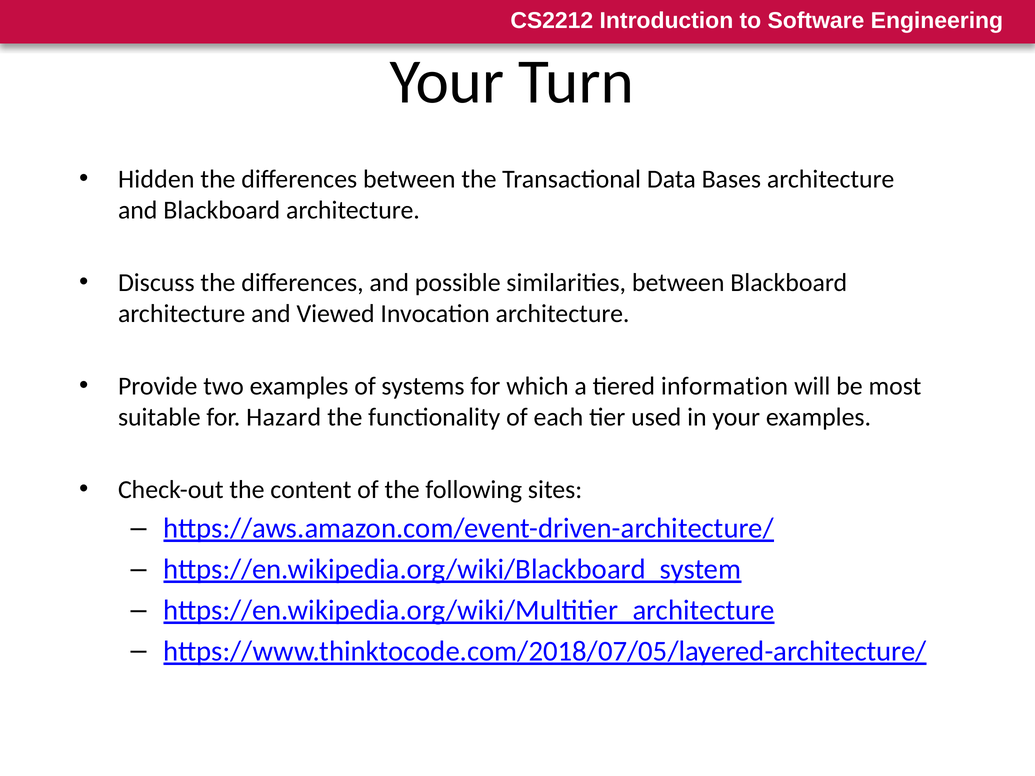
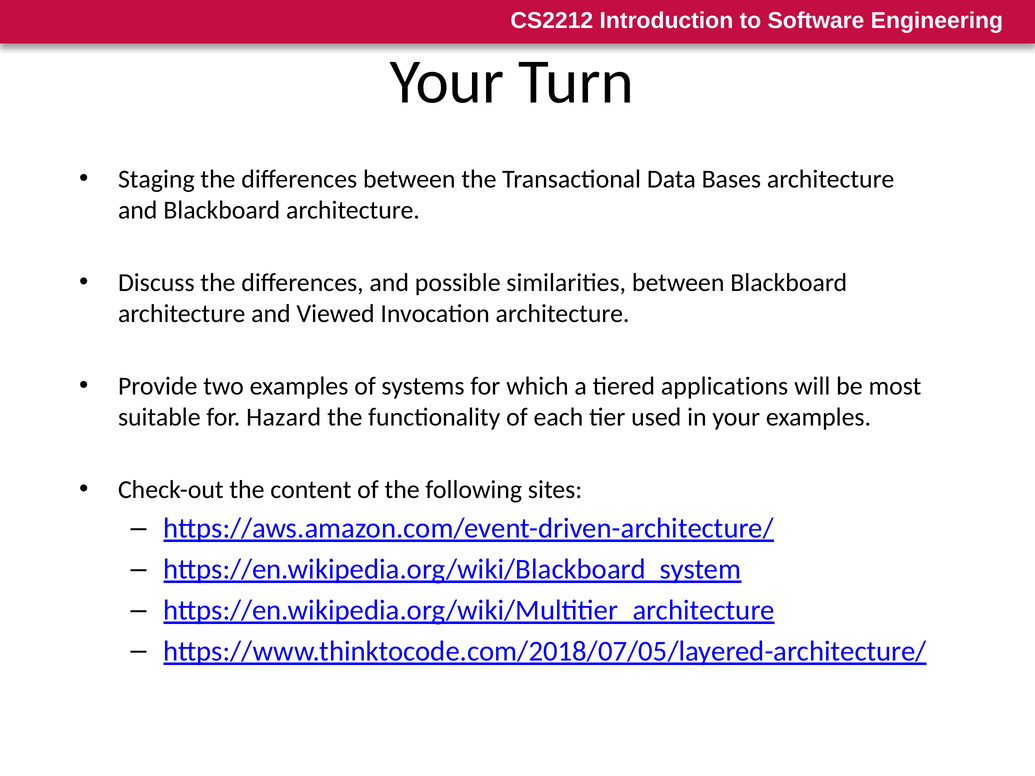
Hidden: Hidden -> Staging (156, 179)
information: information -> applications (725, 386)
